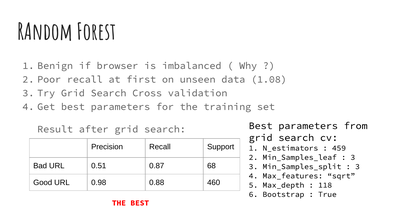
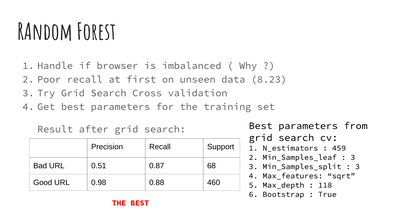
Benign: Benign -> Handle (55, 66)
1.08: 1.08 -> 8.23 (269, 79)
